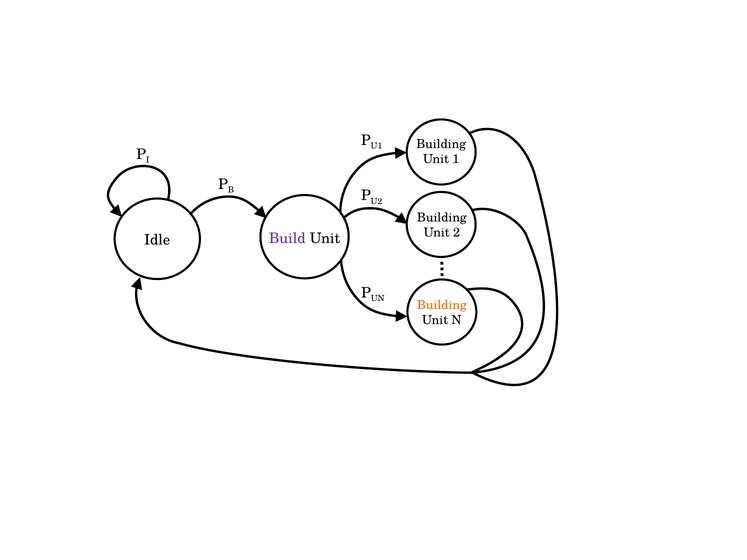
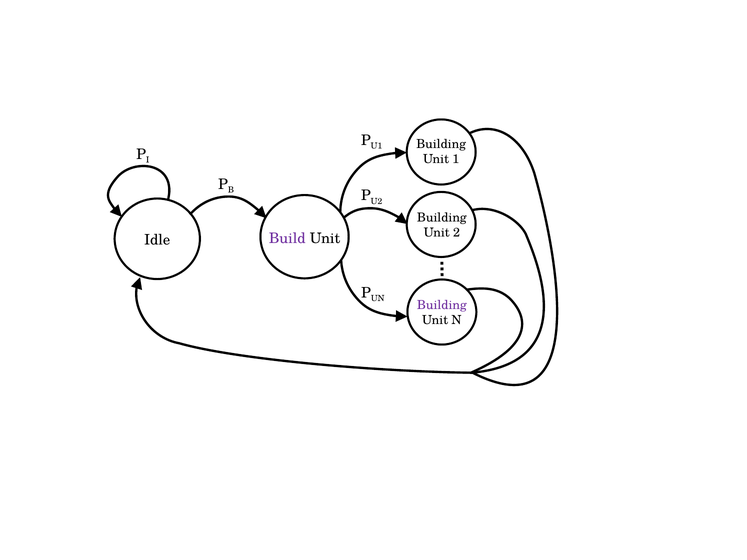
Building colour: orange -> purple (442, 305)
